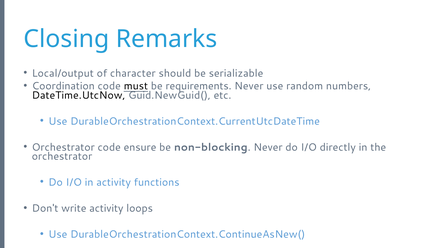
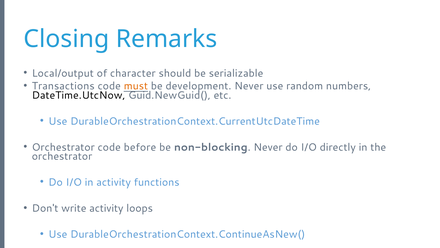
Coordination: Coordination -> Transactions (63, 86)
must colour: black -> orange (136, 86)
requirements: requirements -> development (198, 86)
ensure: ensure -> before (140, 147)
